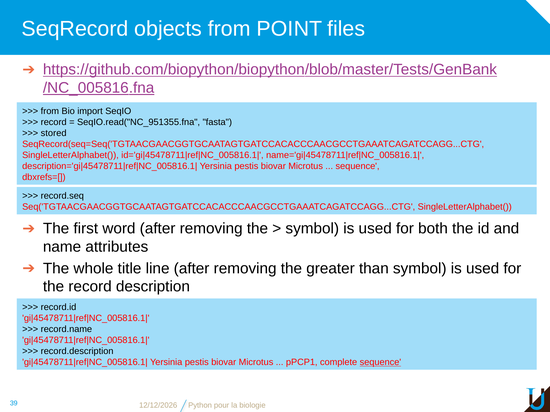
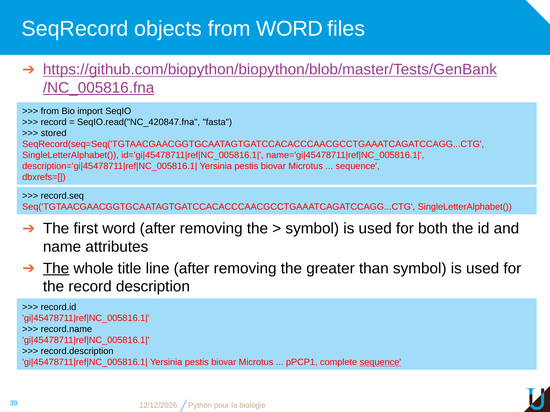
from POINT: POINT -> WORD (290, 29)
SeqIO.read("NC_951355.fna: SeqIO.read("NC_951355.fna -> SeqIO.read("NC_420847.fna (139, 122)
The underline: none -> present (56, 269)
